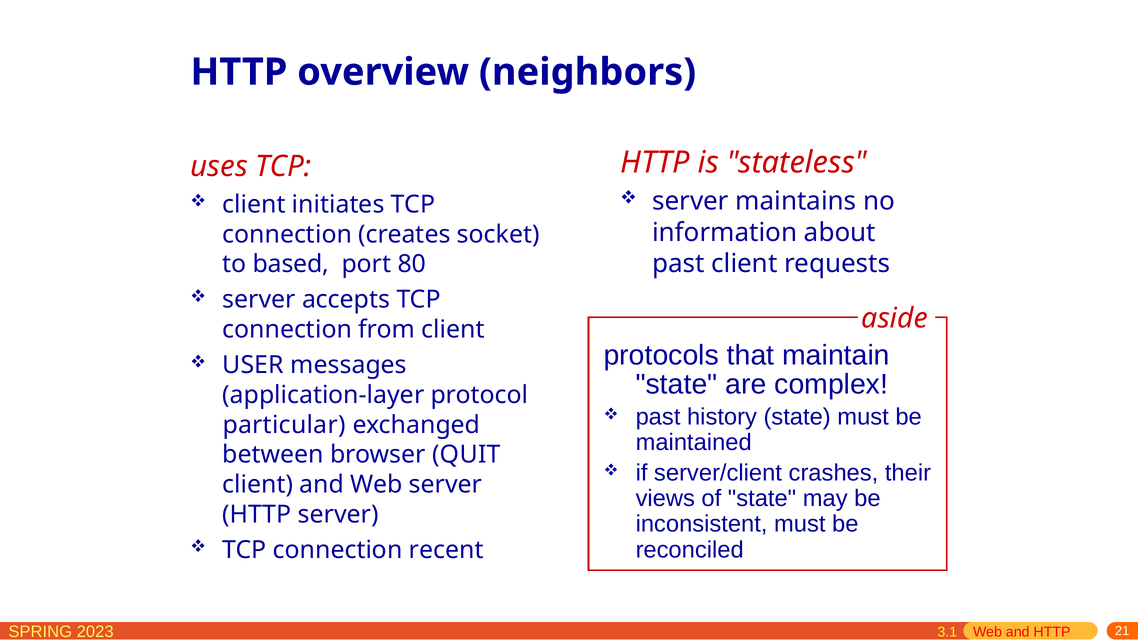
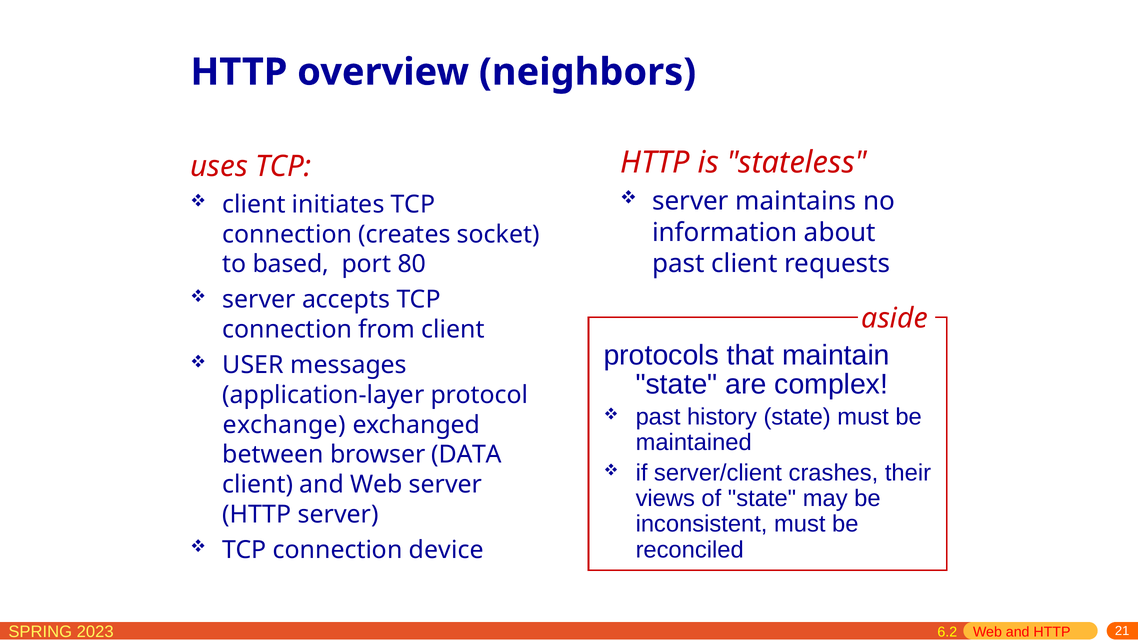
particular: particular -> exchange (284, 425)
QUIT: QUIT -> DATA (467, 455)
recent: recent -> device (446, 550)
3.1: 3.1 -> 6.2 (947, 632)
